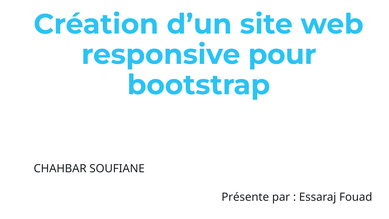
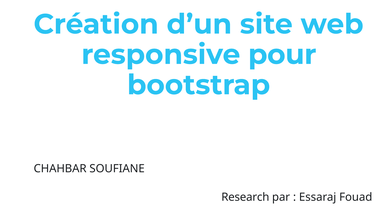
Présente: Présente -> Research (245, 197)
